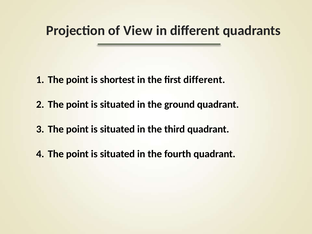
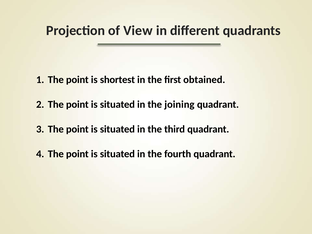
first different: different -> obtained (204, 80)
ground: ground -> joining (179, 105)
